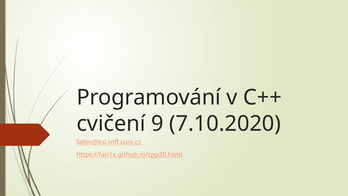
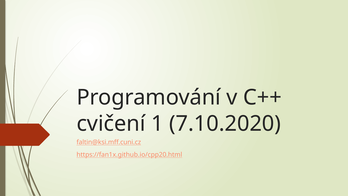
9: 9 -> 1 (157, 124)
